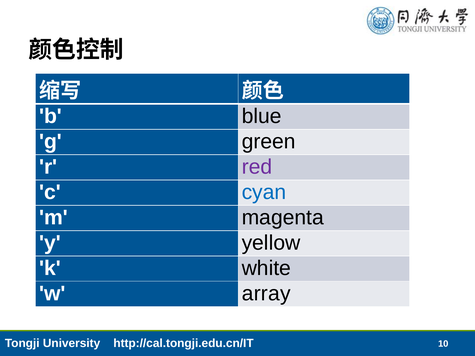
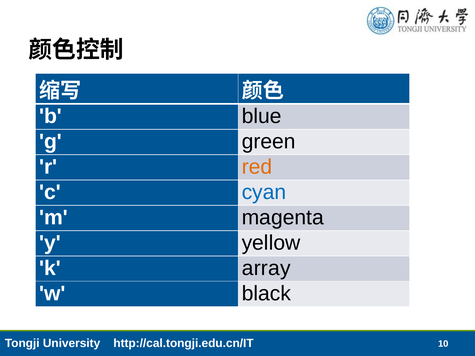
red colour: purple -> orange (257, 167)
white: white -> array (266, 268)
array: array -> black (266, 294)
